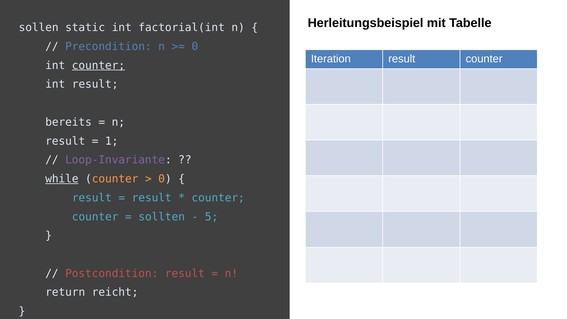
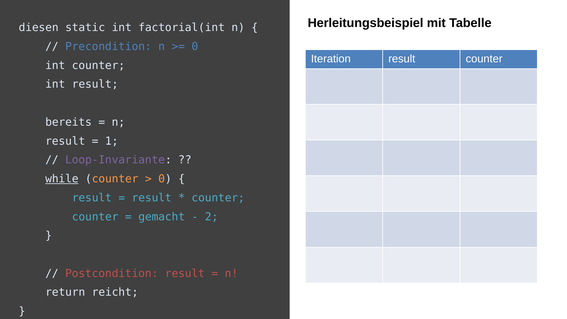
sollen: sollen -> diesen (39, 28)
counter underline: present -> none (98, 65)
sollten: sollten -> gemacht (162, 217)
5: 5 -> 2 (211, 217)
